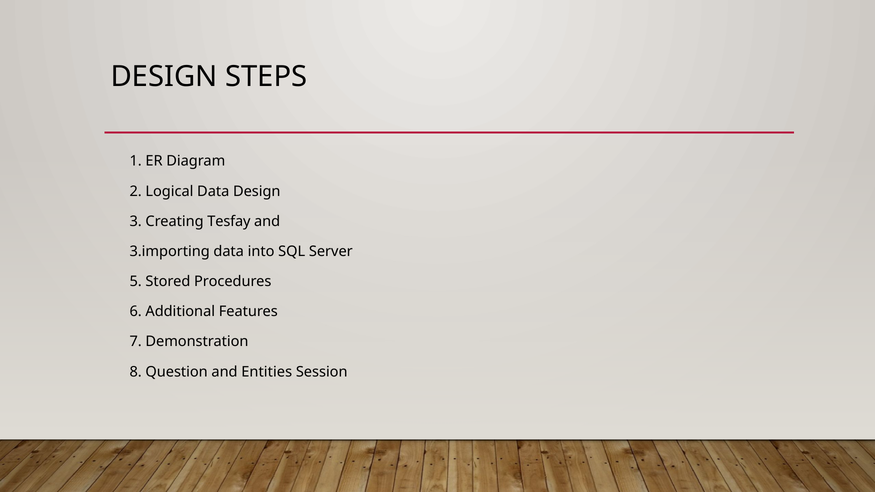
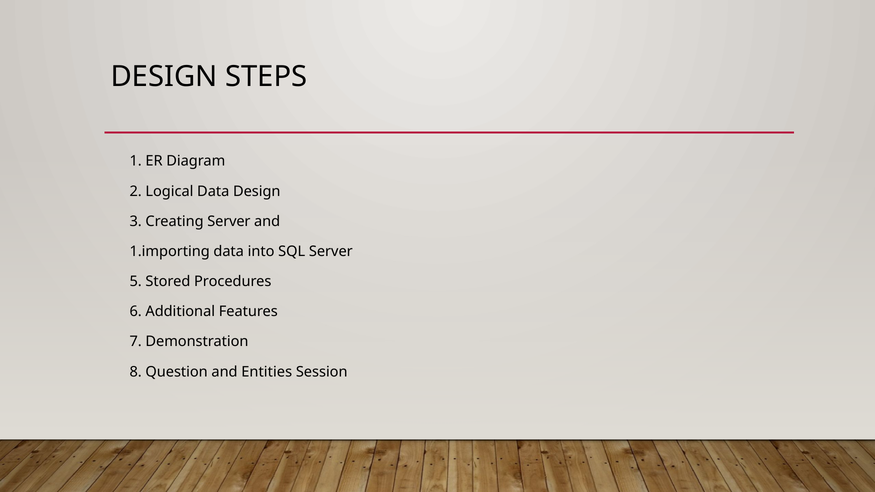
Creating Tesfay: Tesfay -> Server (229, 221)
3.importing: 3.importing -> 1.importing (170, 251)
